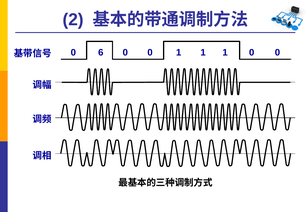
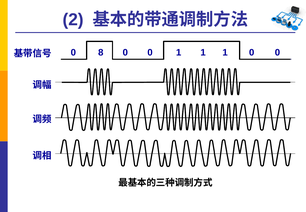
6: 6 -> 8 (101, 52)
